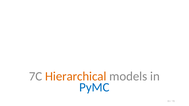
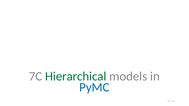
Hierarchical colour: orange -> green (76, 76)
